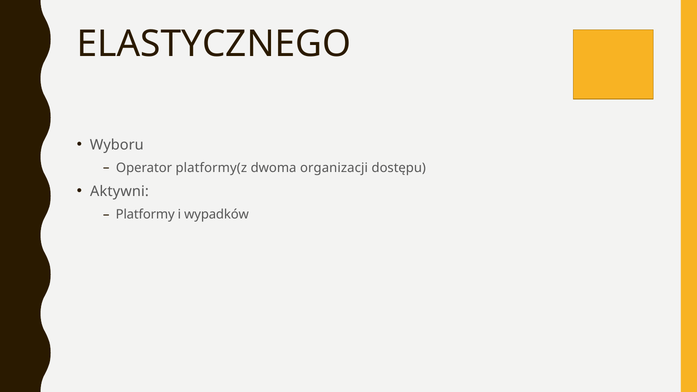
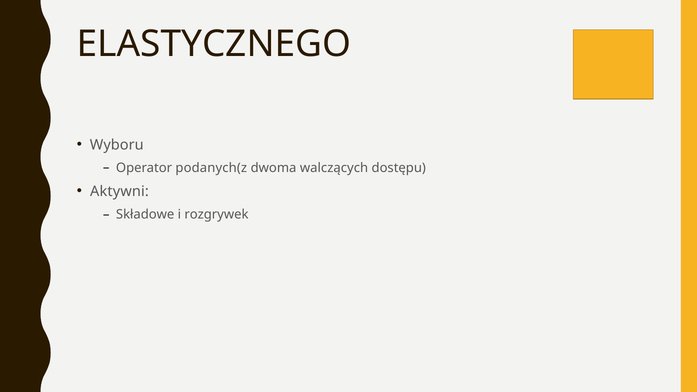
platformy(z: platformy(z -> podanych(z (211, 168)
organizacji: organizacji -> walczących (334, 168)
Platformy: Platformy -> Składowe (145, 214)
wypadków: wypadków -> rozgrywek (216, 214)
